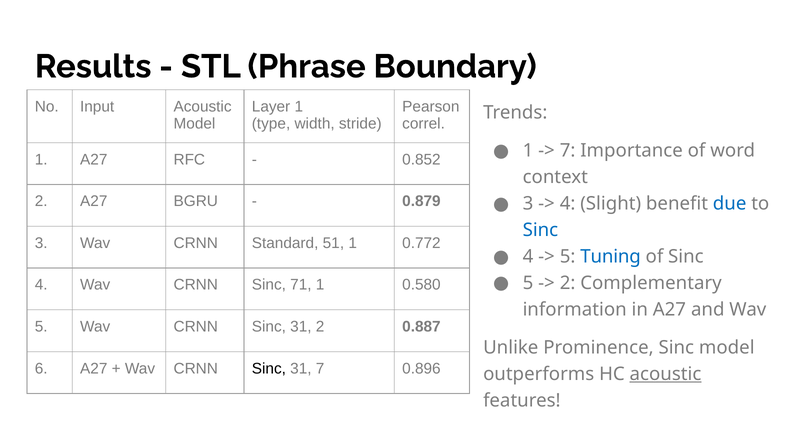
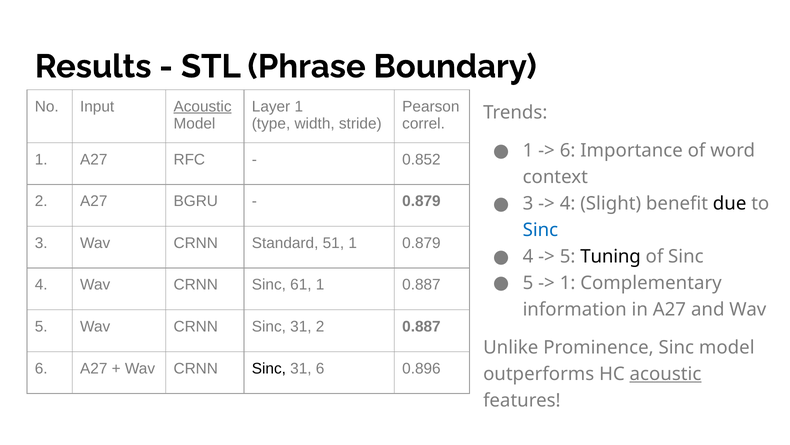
Acoustic underline: none -> present (203, 106)
7: 7 -> 6 (568, 151)
due colour: blue -> black (730, 203)
1 0.772: 0.772 -> 0.879 (421, 243)
Tuning colour: blue -> black (611, 256)
2: 2 -> 1 (568, 283)
71: 71 -> 61 (301, 284)
1 0.580: 0.580 -> 0.887 (421, 284)
31 7: 7 -> 6 (320, 368)
